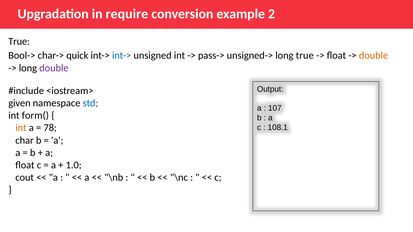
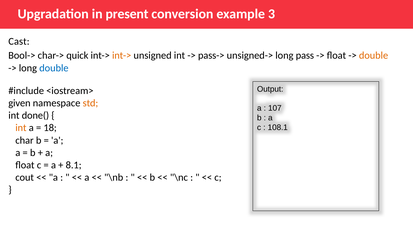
require: require -> present (127, 14)
2: 2 -> 3 (272, 14)
True: True -> Cast (19, 41)
int-> colour: blue -> orange (122, 56)
long true: true -> pass (305, 56)
double colour: purple -> blue (54, 68)
std colour: blue -> orange (90, 103)
form(: form( -> done( (35, 116)
78: 78 -> 18 (50, 128)
1.0: 1.0 -> 8.1 (74, 165)
